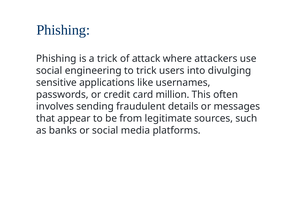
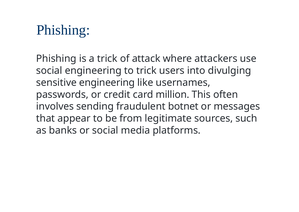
sensitive applications: applications -> engineering (107, 82)
details: details -> botnet (183, 106)
